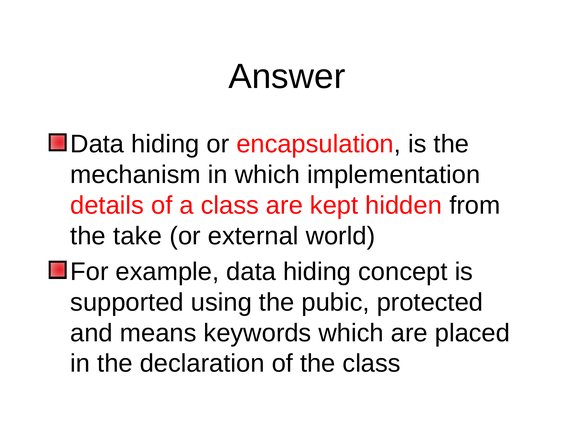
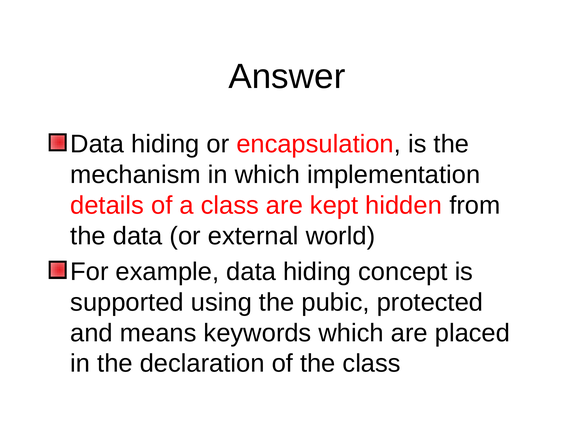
the take: take -> data (138, 236)
